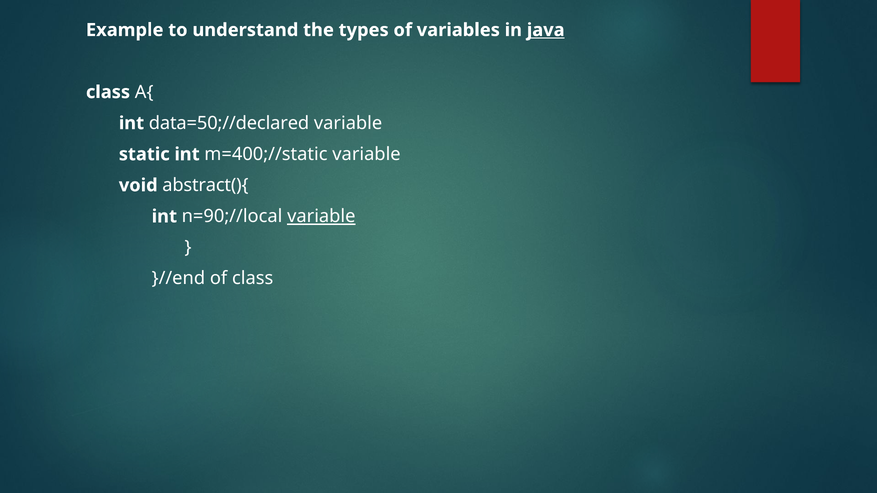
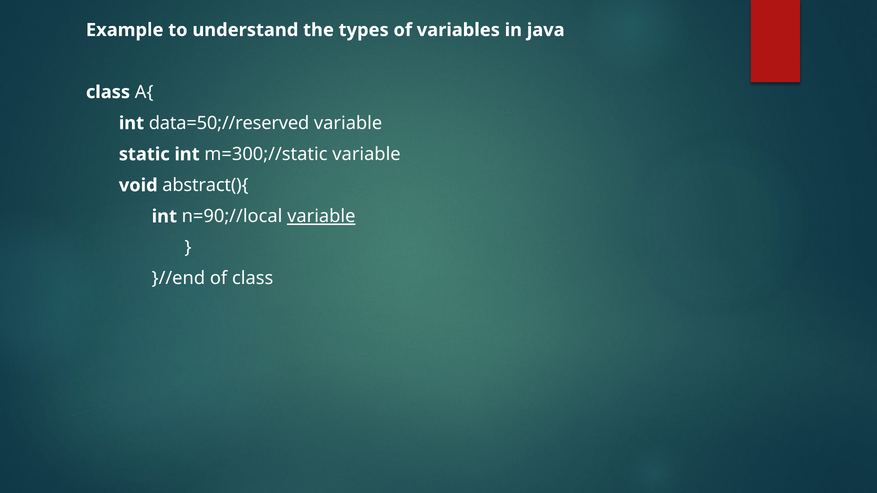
java underline: present -> none (546, 30)
data=50;//declared: data=50;//declared -> data=50;//reserved (229, 123)
m=400;//static: m=400;//static -> m=300;//static (266, 154)
